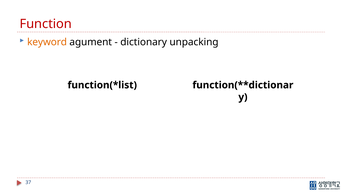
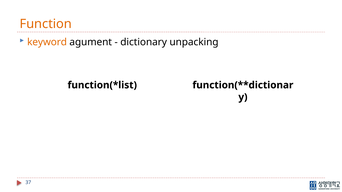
Function colour: red -> orange (46, 24)
